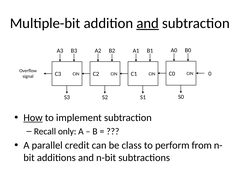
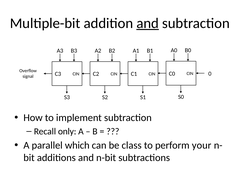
How underline: present -> none (33, 118)
credit: credit -> which (77, 145)
from: from -> your (202, 145)
